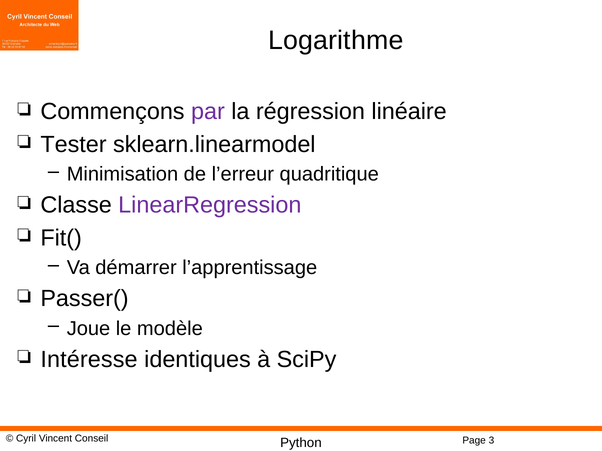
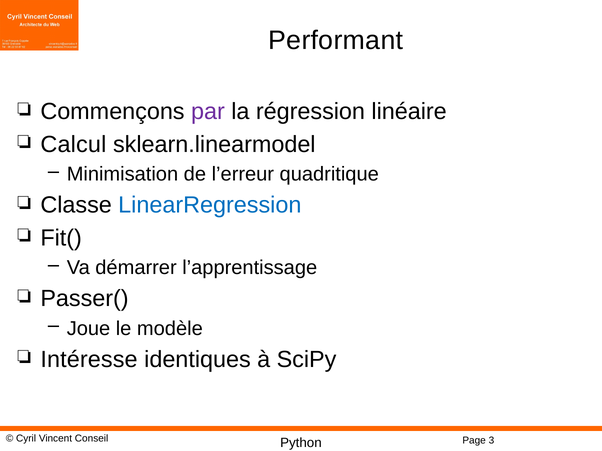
Logarithme: Logarithme -> Performant (336, 40)
Tester: Tester -> Calcul (73, 145)
LinearRegression colour: purple -> blue (210, 205)
